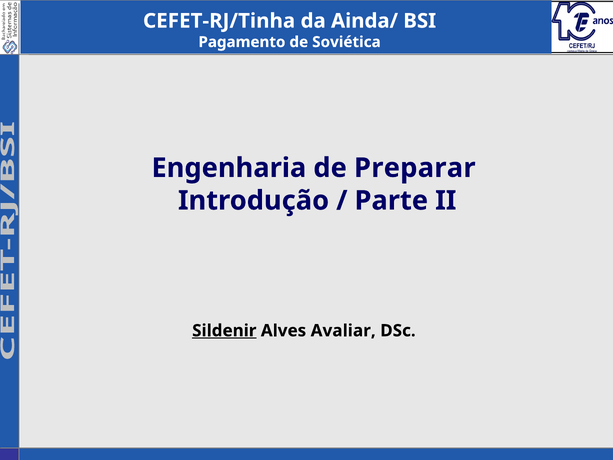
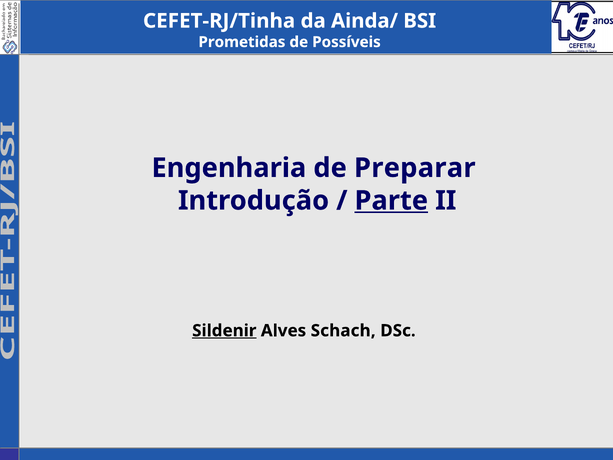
Pagamento: Pagamento -> Prometidas (242, 42)
Soviética: Soviética -> Possíveis (346, 42)
Parte underline: none -> present (391, 201)
Avaliar: Avaliar -> Schach (343, 330)
